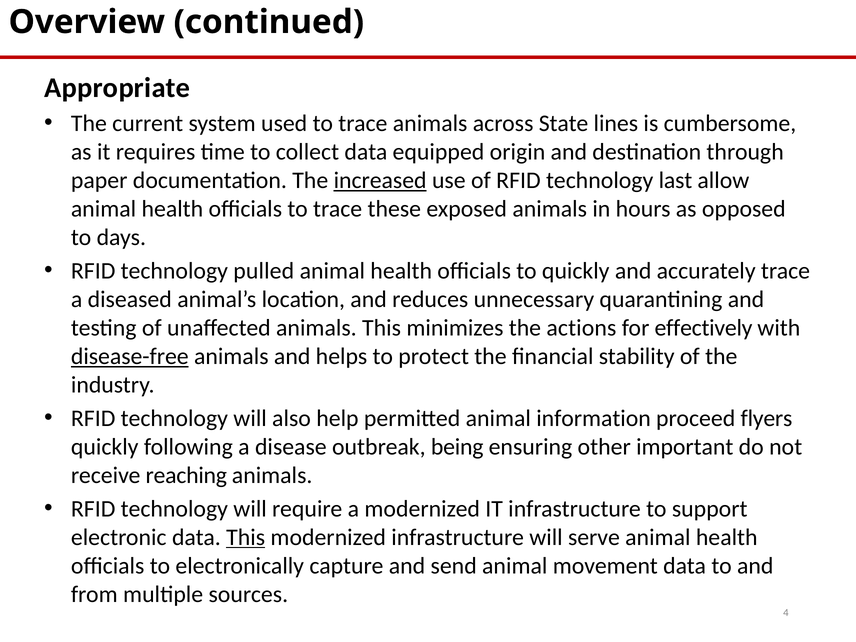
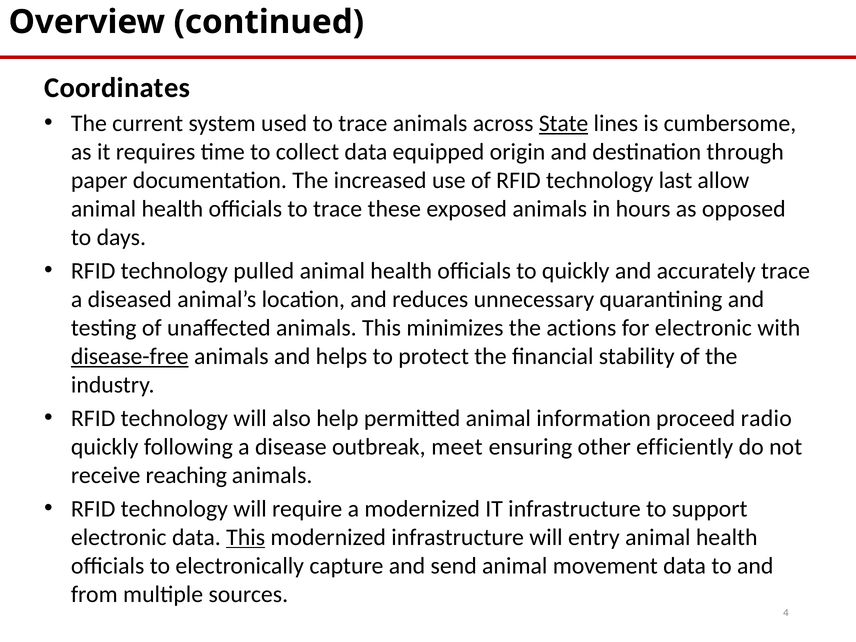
Appropriate: Appropriate -> Coordinates (117, 88)
State underline: none -> present (564, 123)
increased underline: present -> none (380, 181)
for effectively: effectively -> electronic (703, 328)
flyers: flyers -> radio (766, 418)
being: being -> meet (457, 447)
important: important -> efficiently (685, 447)
serve: serve -> entry (594, 537)
